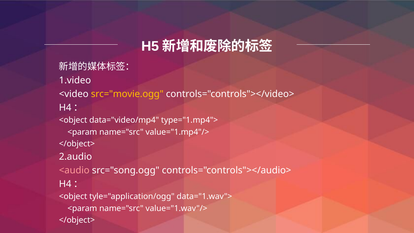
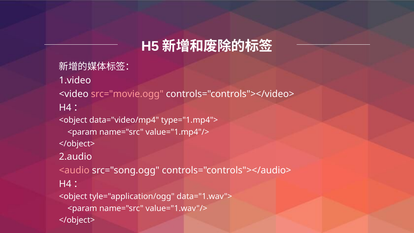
src="movie.ogg colour: yellow -> pink (127, 94)
